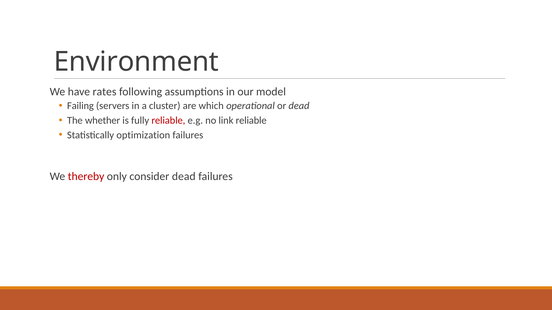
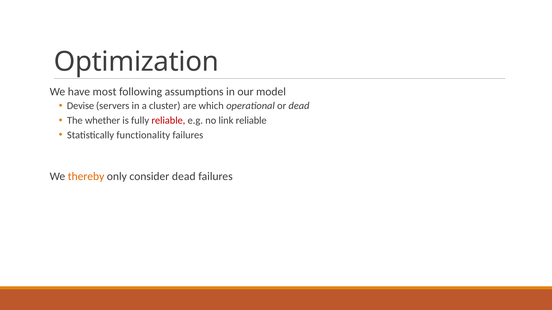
Environment: Environment -> Optimization (136, 62)
rates: rates -> most (105, 92)
Failing: Failing -> Devise (80, 106)
optimization: optimization -> functionality (143, 135)
thereby colour: red -> orange (86, 177)
